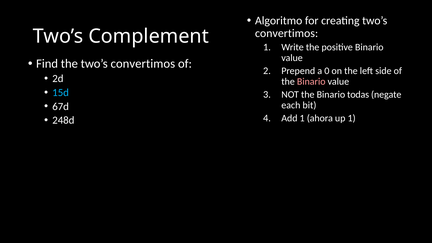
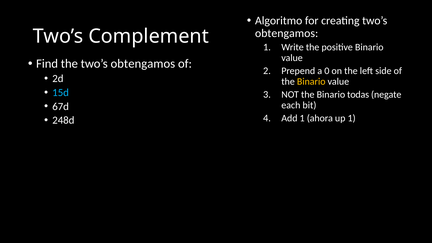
convertimos: convertimos -> obtengamos (287, 33)
the two’s convertimos: convertimos -> obtengamos (143, 64)
Binario colour: pink -> yellow (311, 82)
